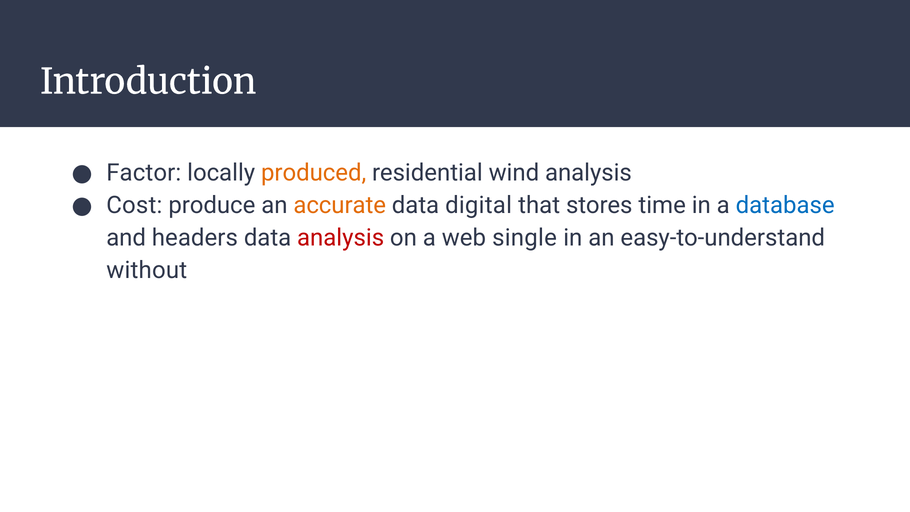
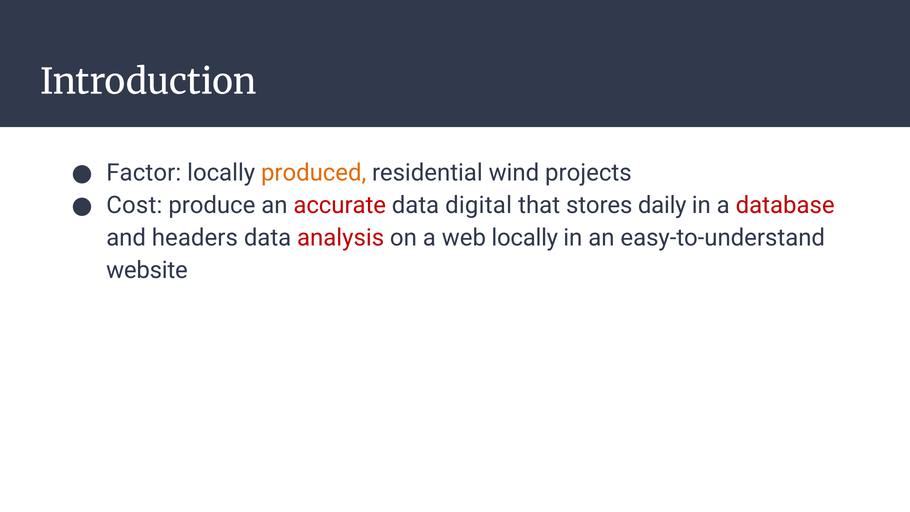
wind analysis: analysis -> projects (588, 173)
accurate colour: orange -> red (340, 205)
time: time -> daily (662, 205)
database colour: blue -> red (785, 205)
web single: single -> locally (525, 238)
without: without -> website (147, 270)
